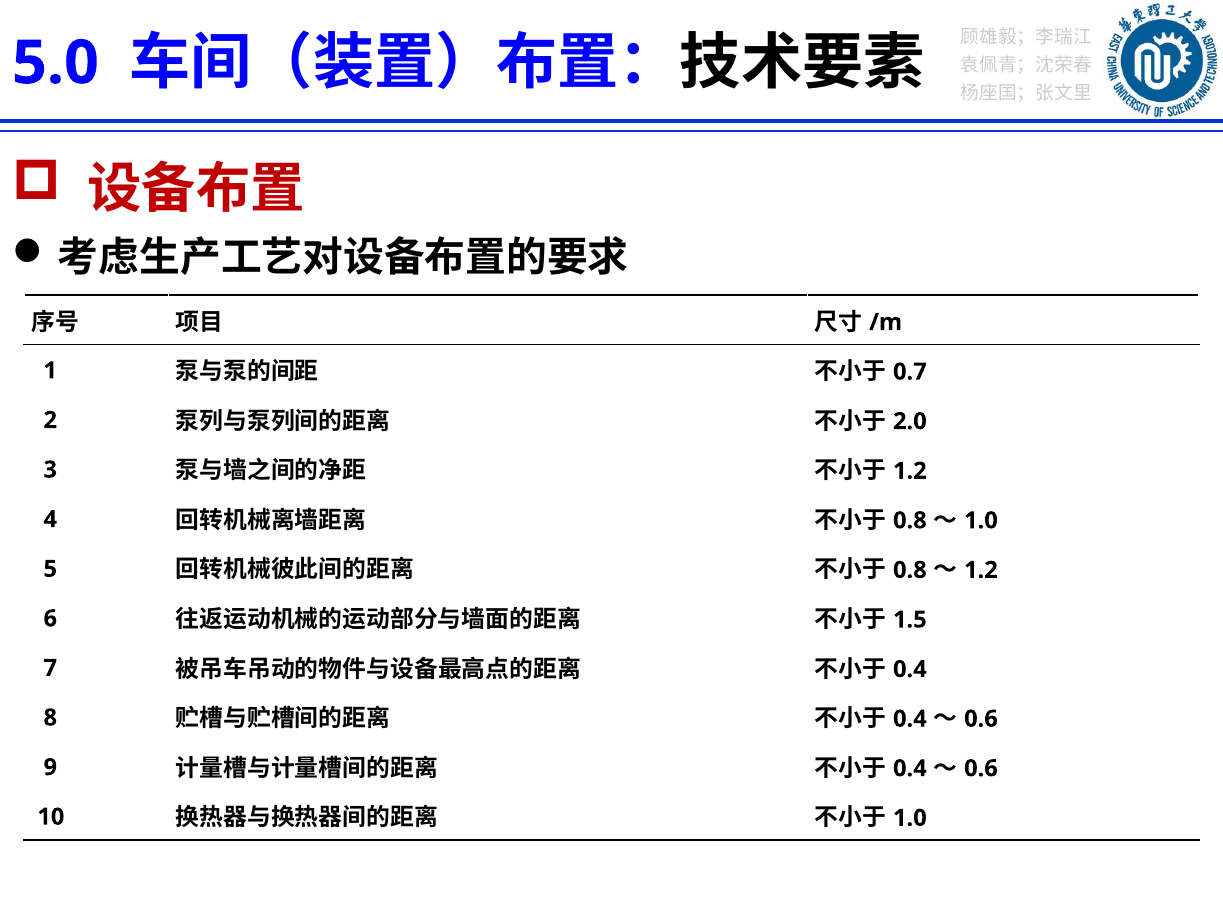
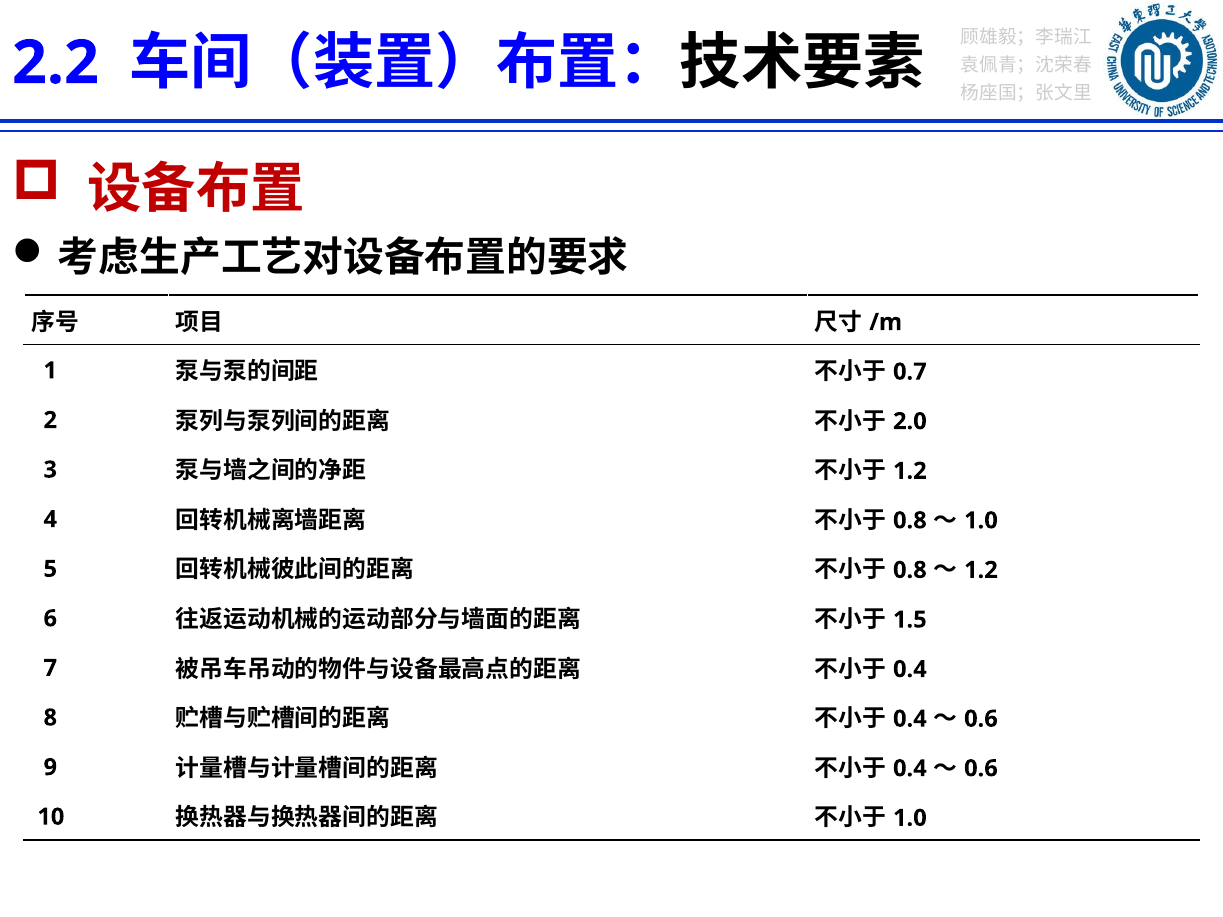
5.0: 5.0 -> 2.2 (55, 63)
